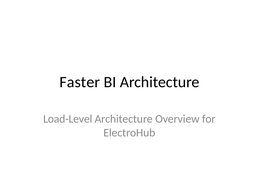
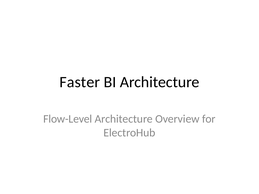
Load-Level: Load-Level -> Flow-Level (68, 119)
